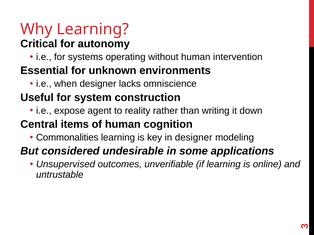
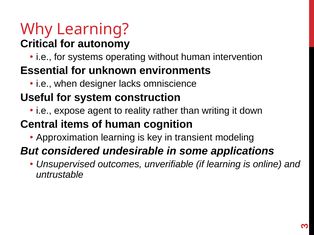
Commonalities: Commonalities -> Approximation (67, 138)
in designer: designer -> transient (194, 138)
